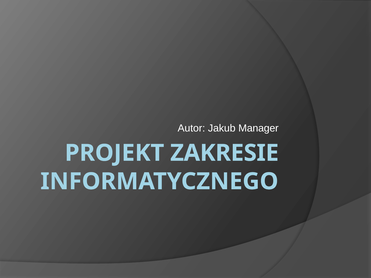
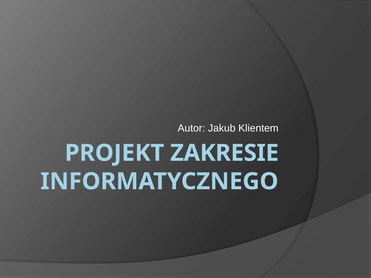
Manager: Manager -> Klientem (258, 128)
